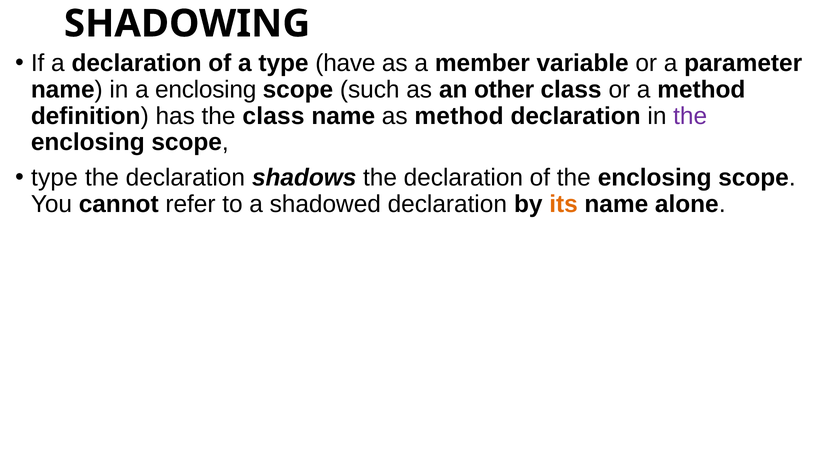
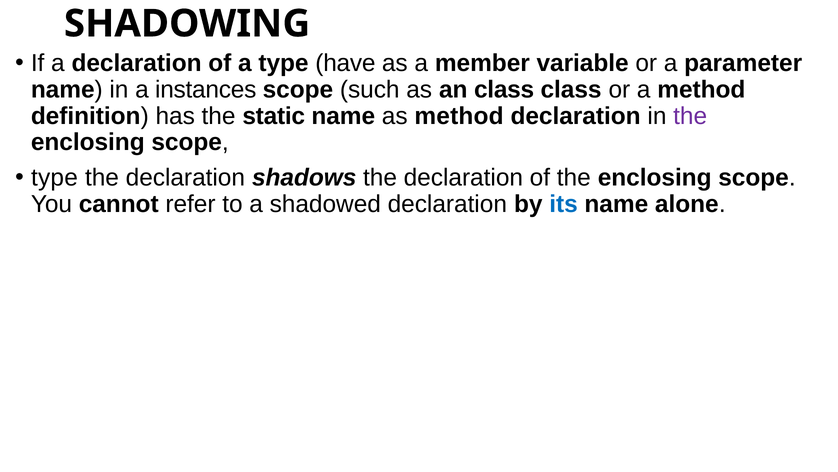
a enclosing: enclosing -> instances (206, 89)
an other: other -> class (504, 89)
the class: class -> static (274, 116)
its colour: orange -> blue (563, 204)
